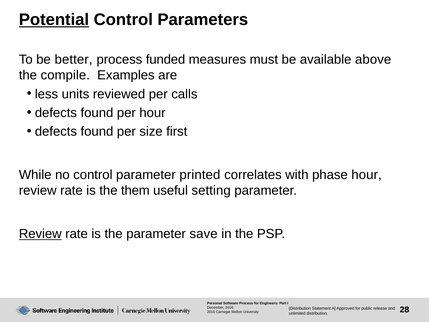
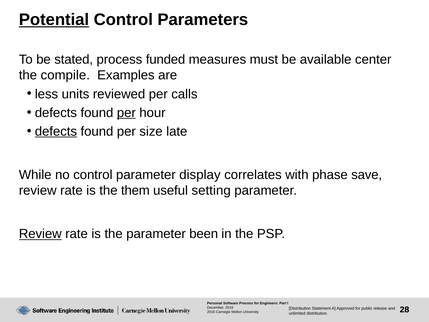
better: better -> stated (74, 60)
above: above -> center (373, 60)
per underline: none -> present (126, 113)
defects underline: none -> present (56, 131)
first: first -> late (177, 131)
printed: printed -> display (200, 175)
phase hour: hour -> save (367, 175)
save: save -> been (204, 234)
